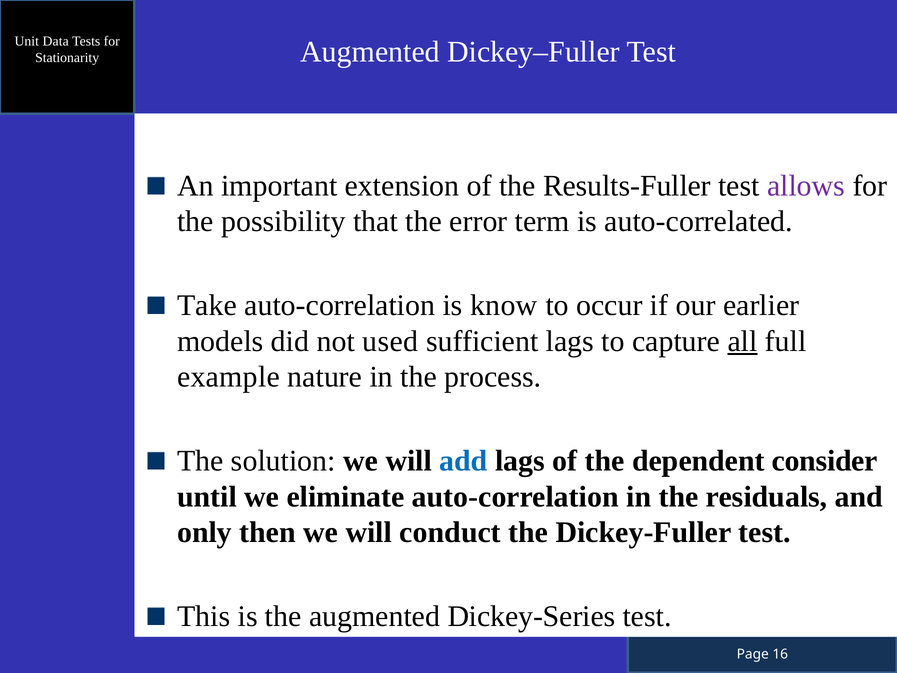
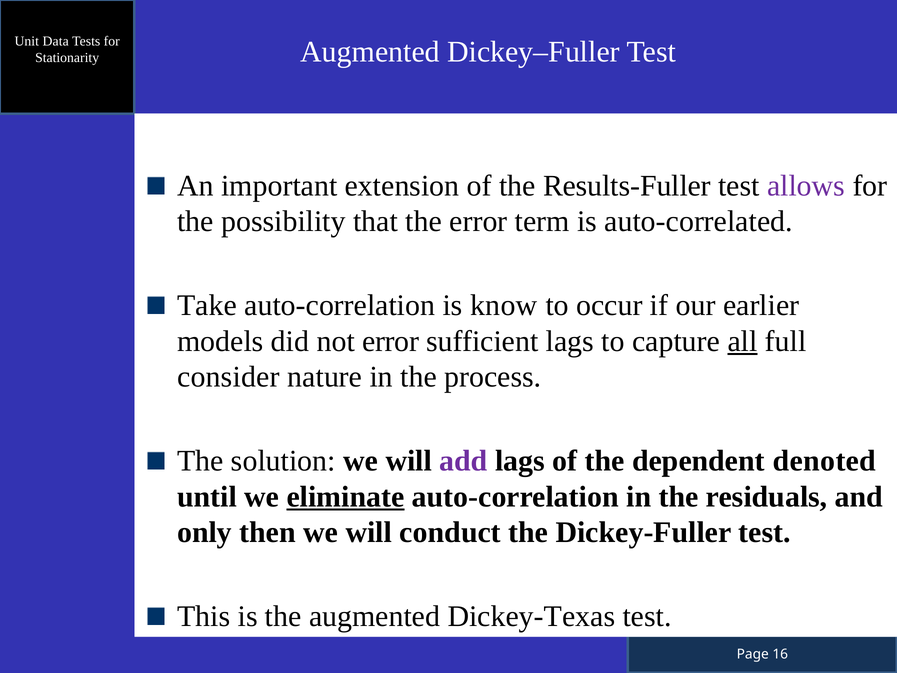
not used: used -> error (391, 341)
example: example -> consider (228, 377)
add colour: blue -> purple (464, 461)
consider: consider -> denoted (824, 461)
eliminate underline: none -> present (346, 497)
Dickey-Series: Dickey-Series -> Dickey-Texas (531, 616)
